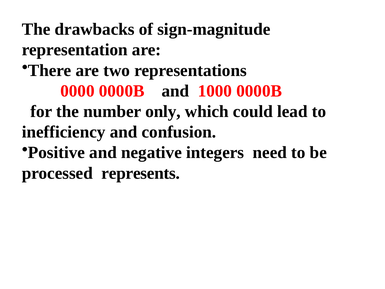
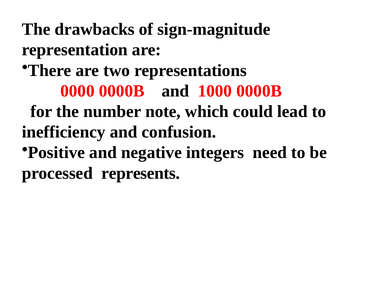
only: only -> note (163, 111)
